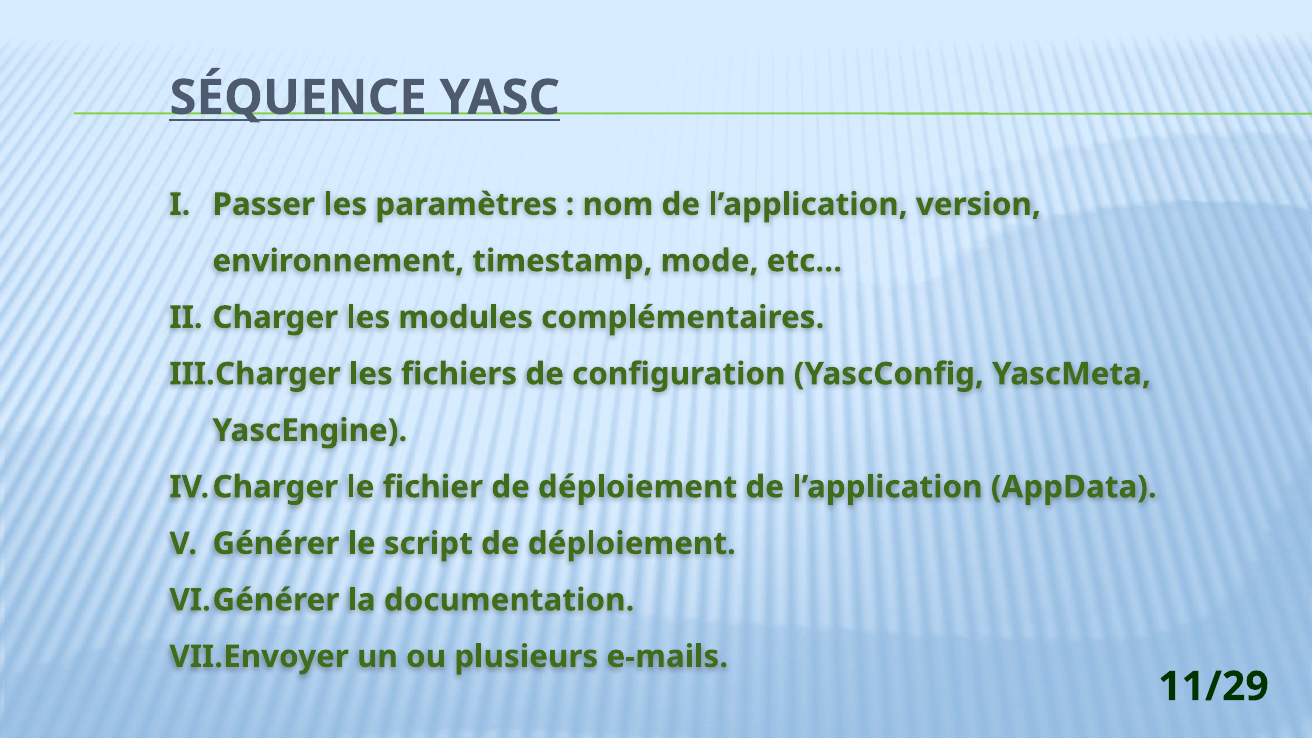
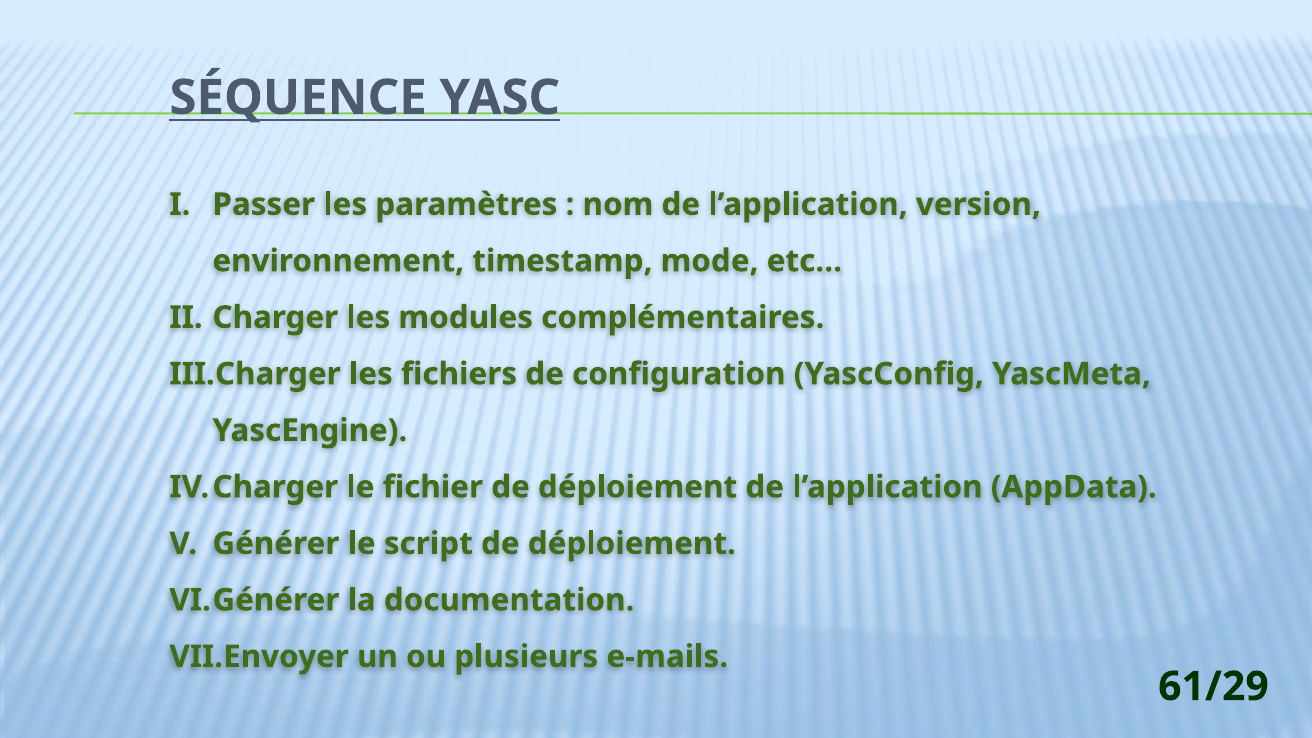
11/29: 11/29 -> 61/29 (1213, 687)
